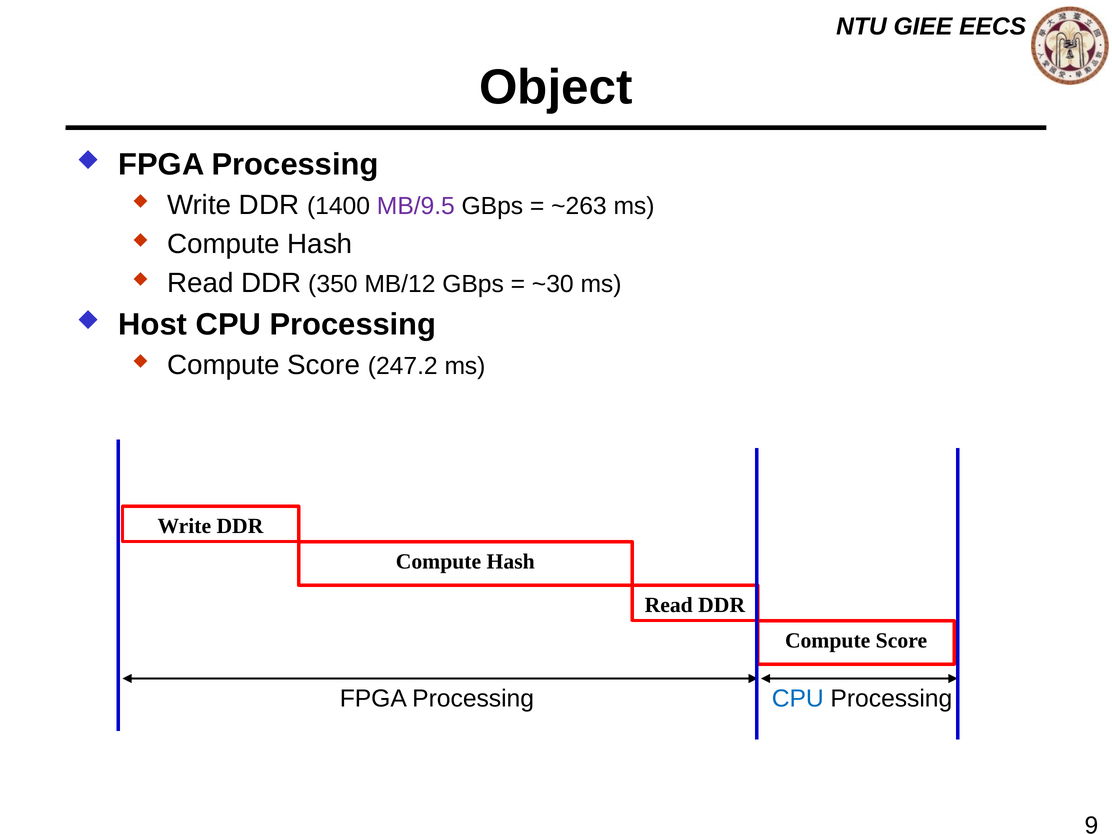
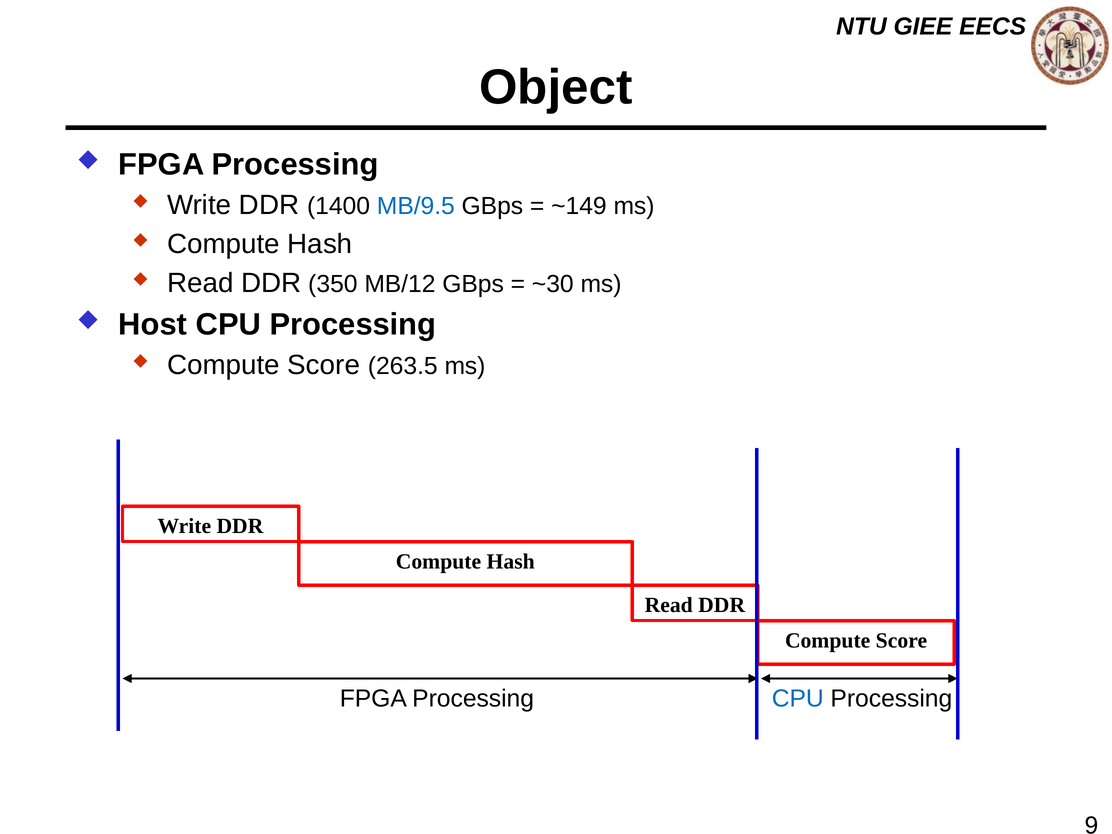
MB/9.5 colour: purple -> blue (416, 206)
~263: ~263 -> ~149 (579, 206)
247.2: 247.2 -> 263.5 (403, 366)
